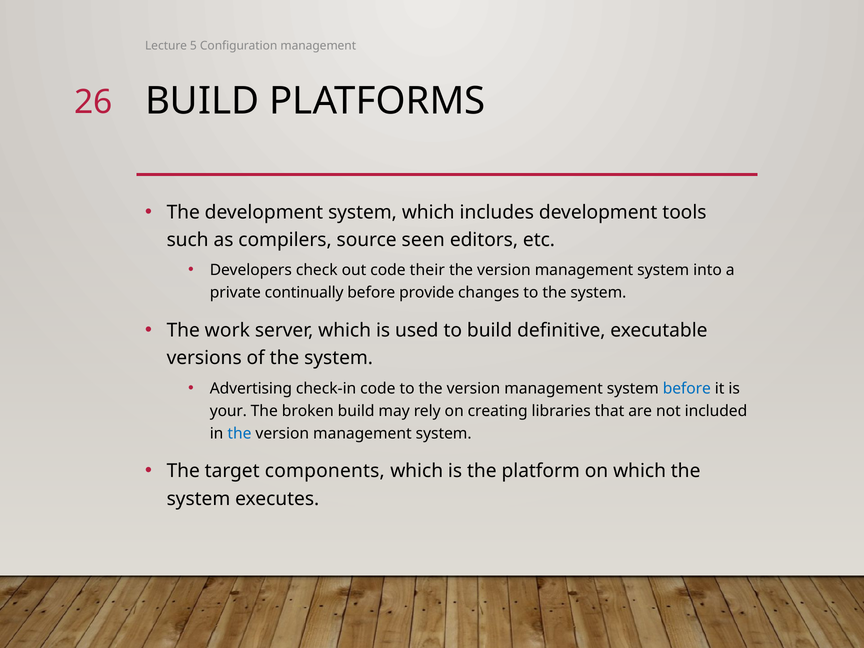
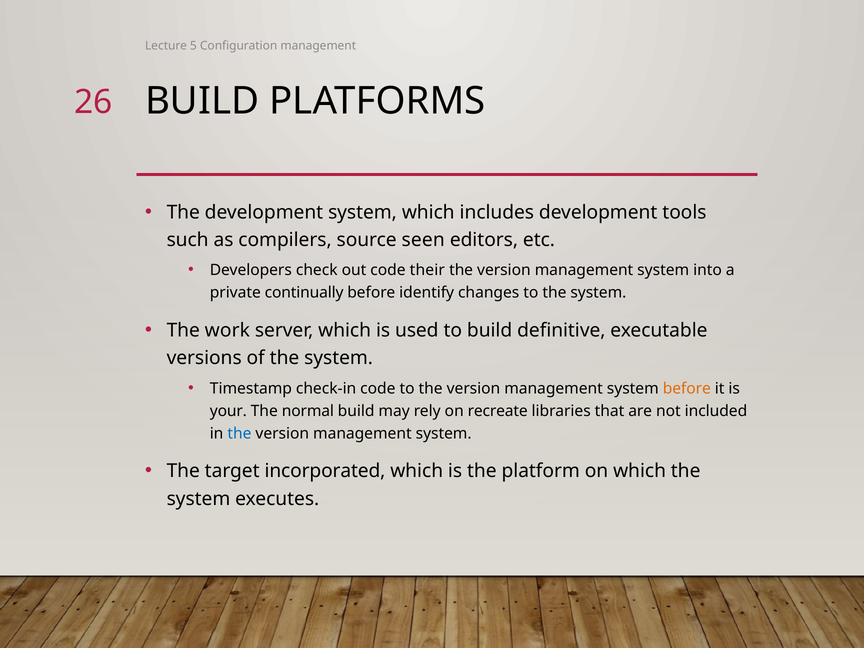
provide: provide -> identify (427, 293)
Advertising: Advertising -> Timestamp (251, 388)
before colour: blue -> orange (687, 388)
broken: broken -> normal (308, 411)
creating: creating -> recreate (498, 411)
components: components -> incorporated (325, 471)
